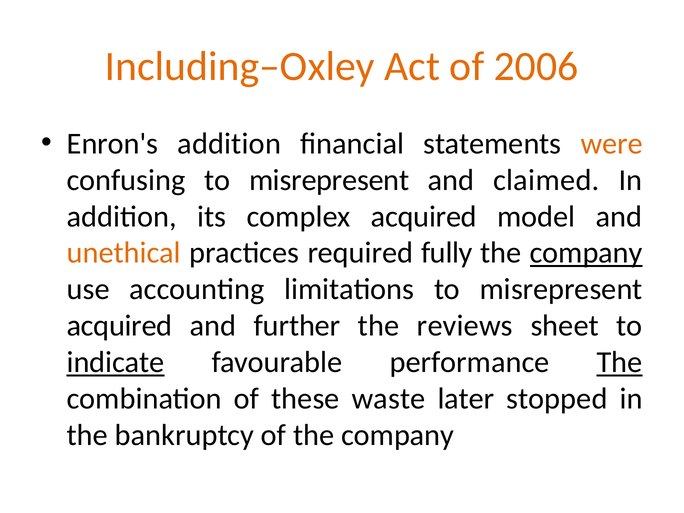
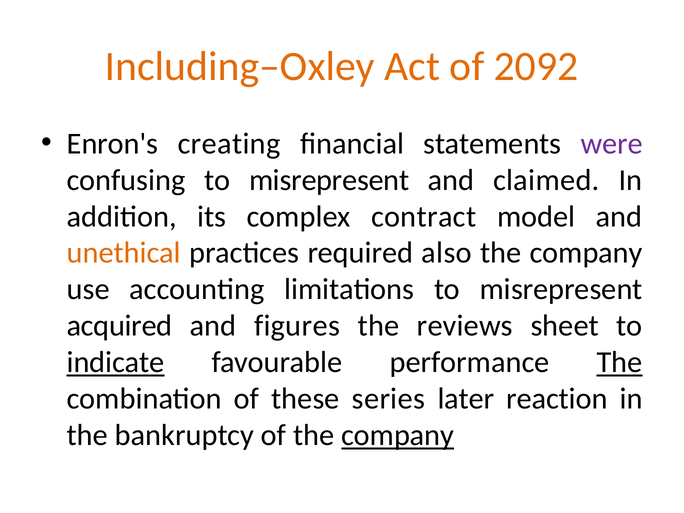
2006: 2006 -> 2092 (536, 66)
Enron's addition: addition -> creating (229, 143)
were colour: orange -> purple (612, 143)
complex acquired: acquired -> contract (424, 216)
fully: fully -> also (447, 253)
company underline: present -> none (586, 253)
further: further -> figures (297, 326)
waste: waste -> series (388, 399)
stopped: stopped -> reaction (557, 399)
company underline: none -> present (398, 435)
